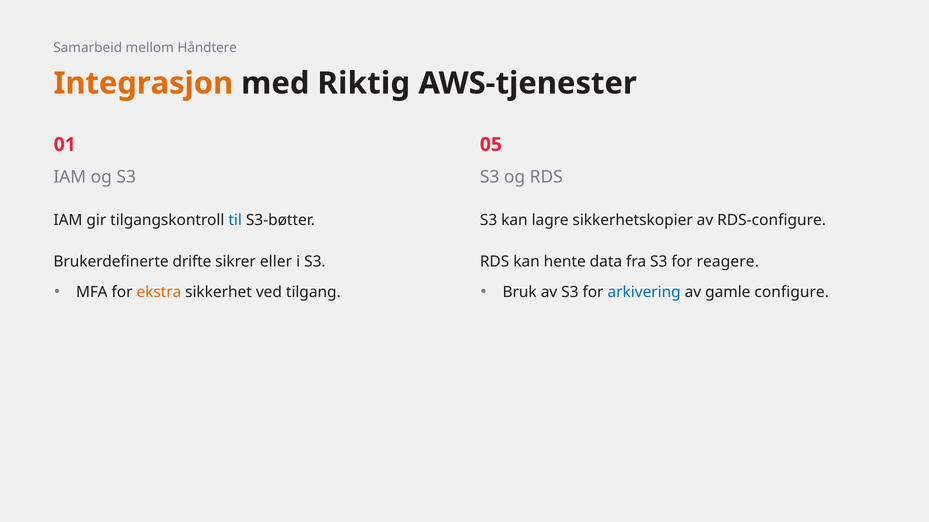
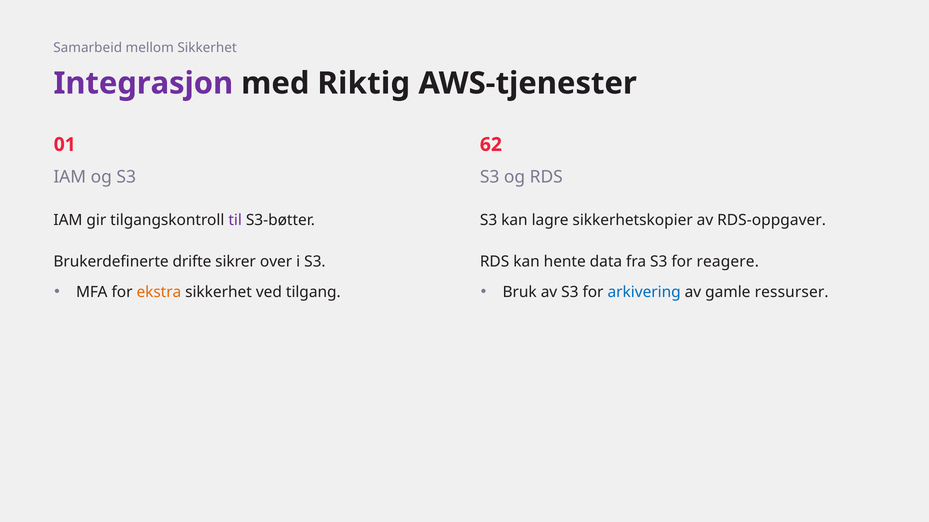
mellom Håndtere: Håndtere -> Sikkerhet (207, 48)
Integrasjon colour: orange -> purple (143, 83)
05: 05 -> 62 (491, 145)
til colour: blue -> purple (235, 221)
RDS-configure: RDS-configure -> RDS-oppgaver (772, 221)
eller: eller -> over (276, 262)
configure: configure -> ressurser (792, 292)
